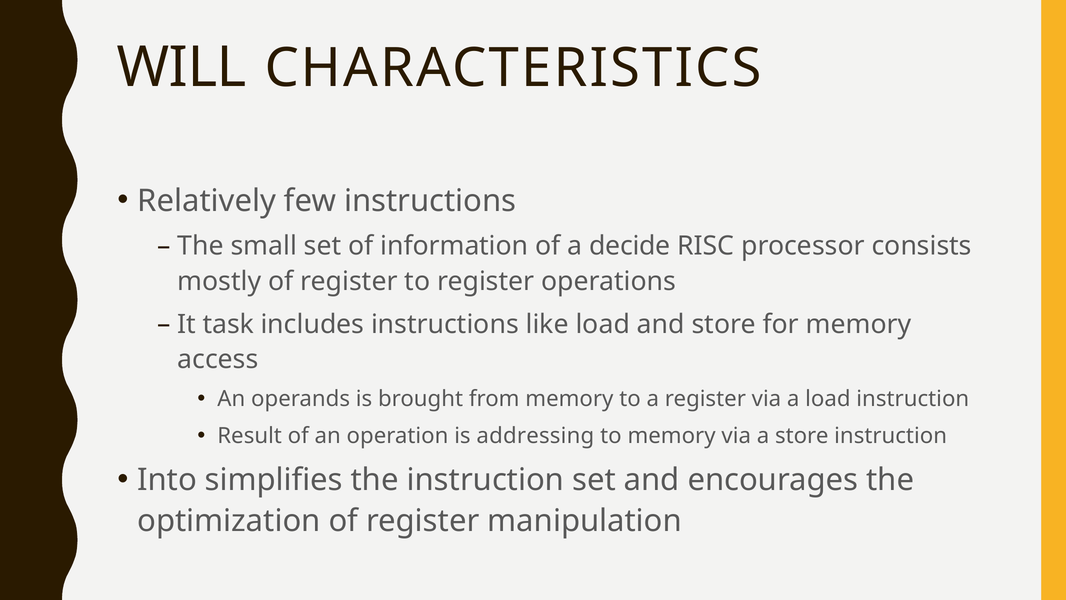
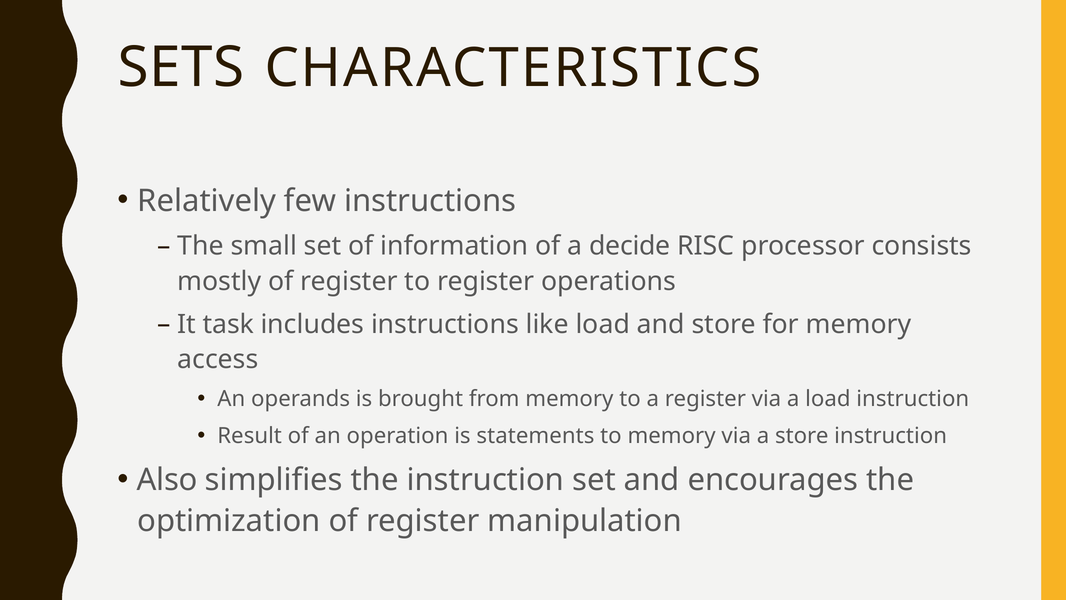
WILL: WILL -> SETS (181, 68)
addressing: addressing -> statements (535, 436)
Into: Into -> Also (167, 480)
